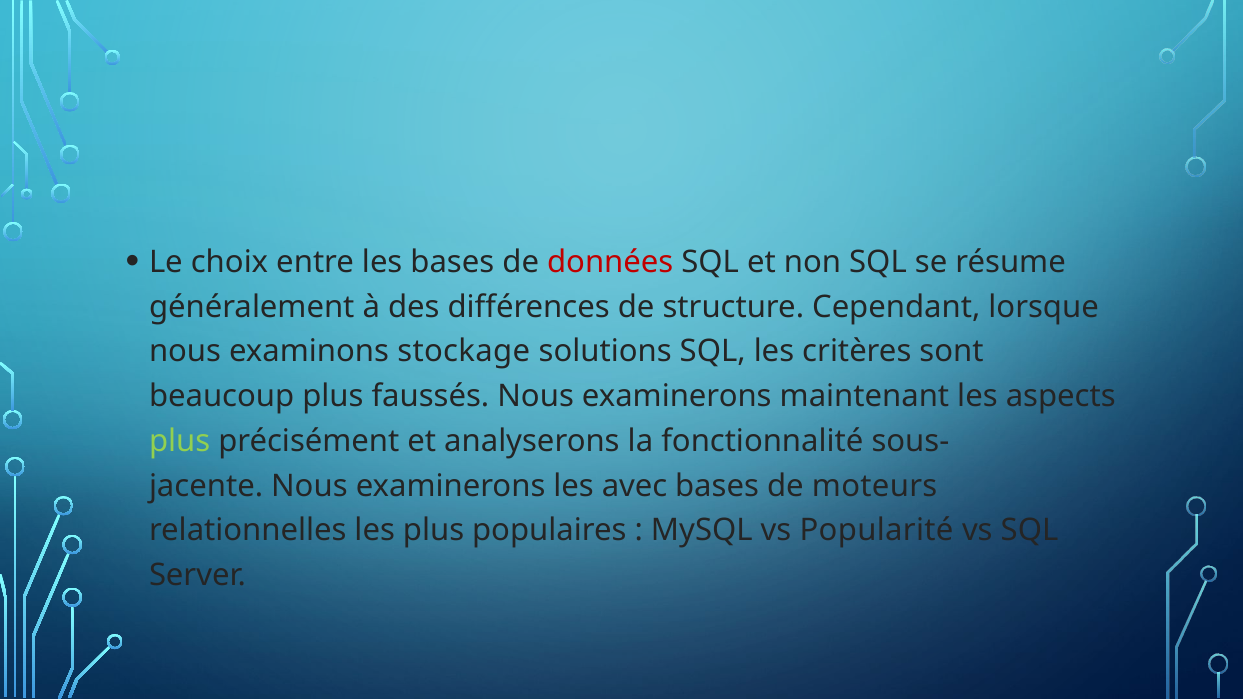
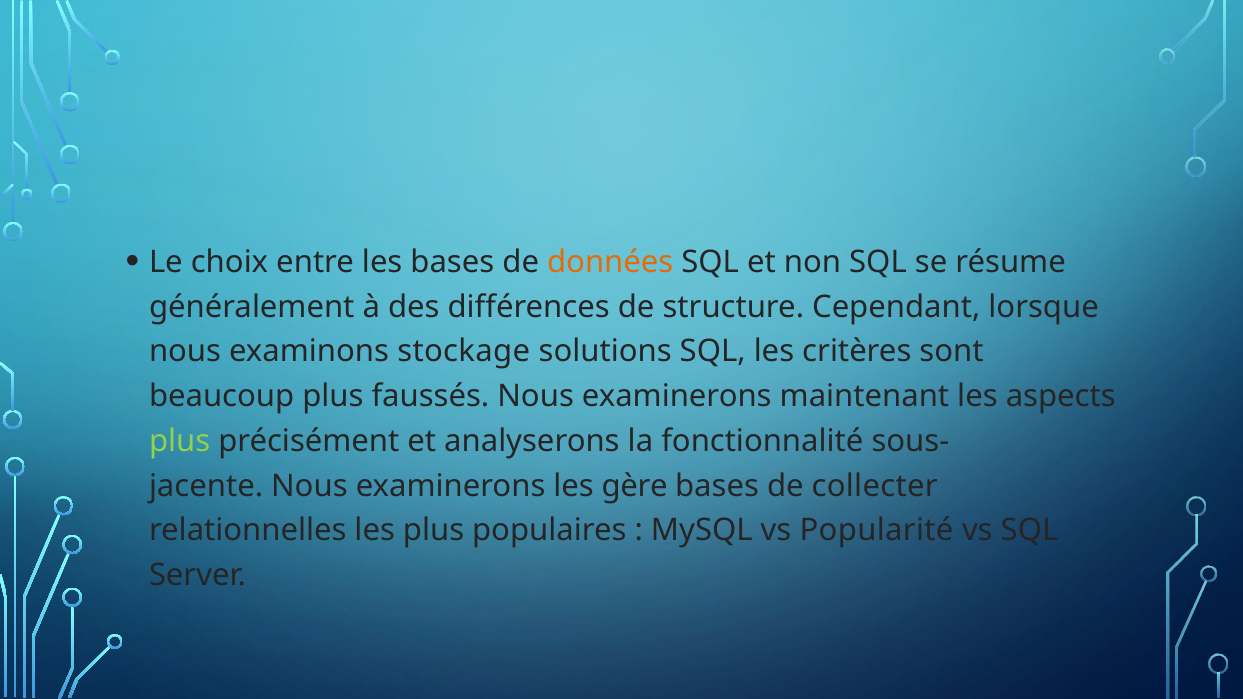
données colour: red -> orange (610, 262)
avec: avec -> gère (635, 486)
moteurs: moteurs -> collecter (875, 486)
